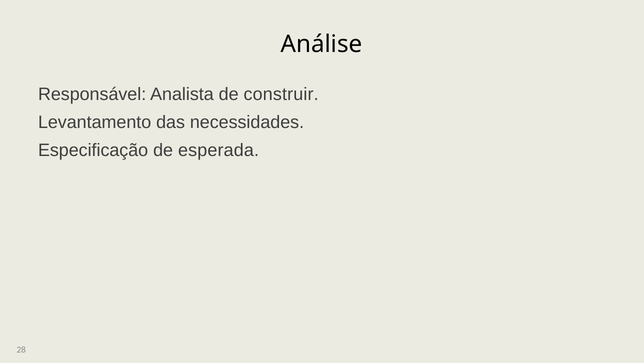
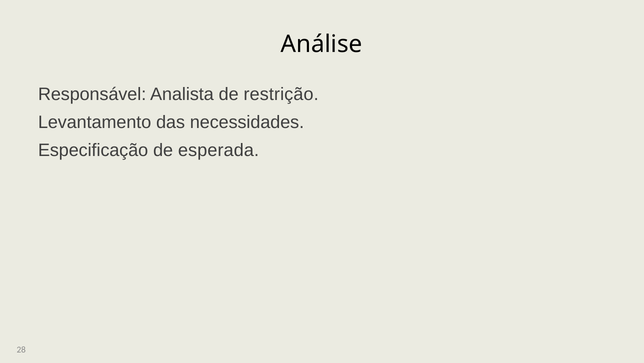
construir: construir -> restrição (281, 94)
